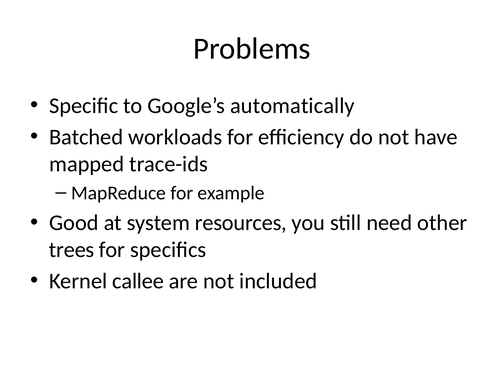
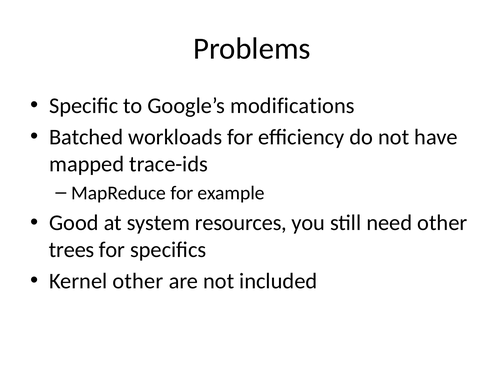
automatically: automatically -> modifications (292, 106)
Kernel callee: callee -> other (138, 281)
